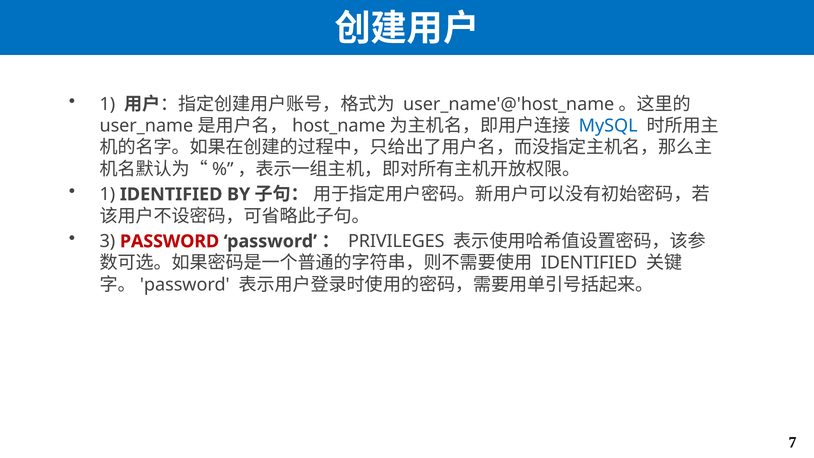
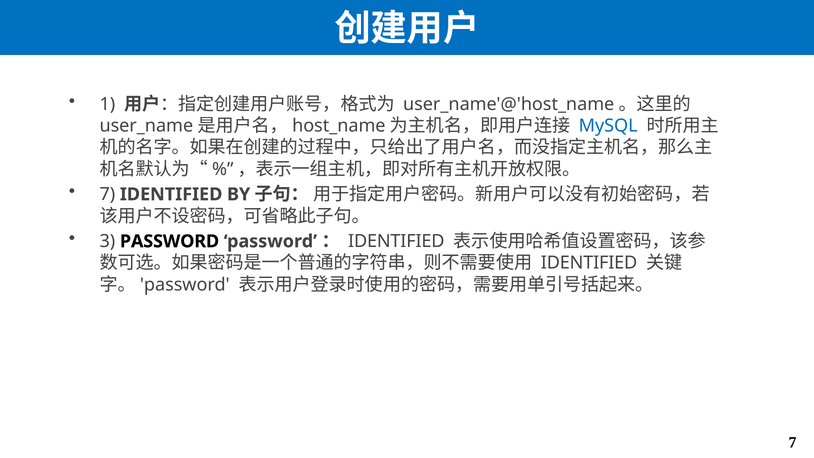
1: 1 -> 7 (107, 194)
PASSWORD colour: red -> black (170, 241)
PRIVILEGES: PRIVILEGES -> IDENTIFIED (396, 241)
